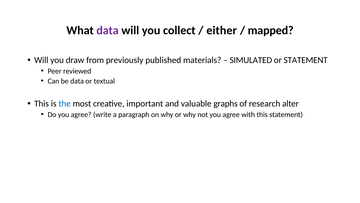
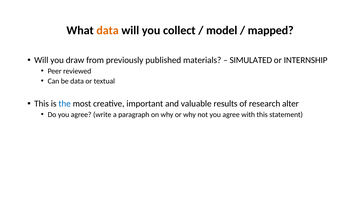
data colour: purple -> orange (108, 30)
either: either -> model (222, 30)
or STATEMENT: STATEMENT -> INTERNSHIP (306, 60)
graphs: graphs -> results (226, 103)
